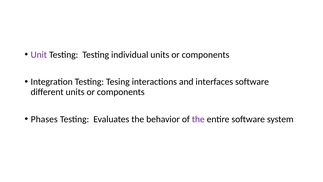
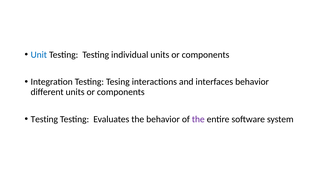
Unit colour: purple -> blue (39, 55)
interfaces software: software -> behavior (252, 82)
Phases: Phases -> Testing (44, 119)
